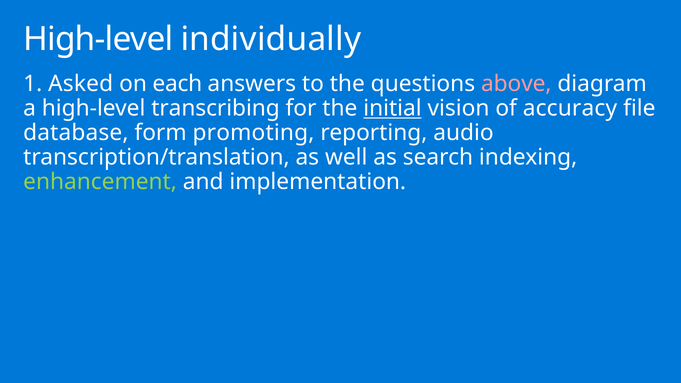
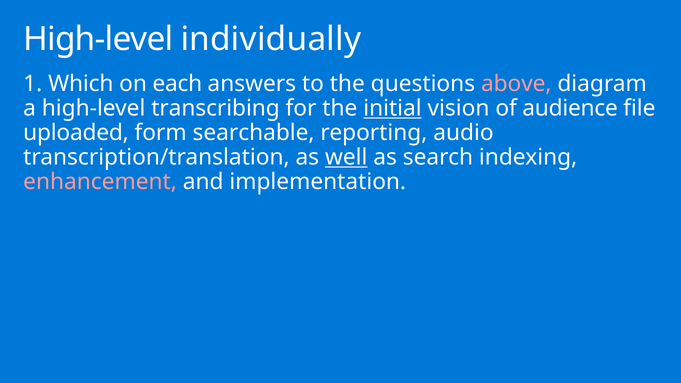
Asked: Asked -> Which (81, 84)
accuracy: accuracy -> audience (570, 108)
database: database -> uploaded (76, 133)
promoting: promoting -> searchable (254, 133)
well underline: none -> present (346, 157)
enhancement colour: light green -> pink (100, 182)
